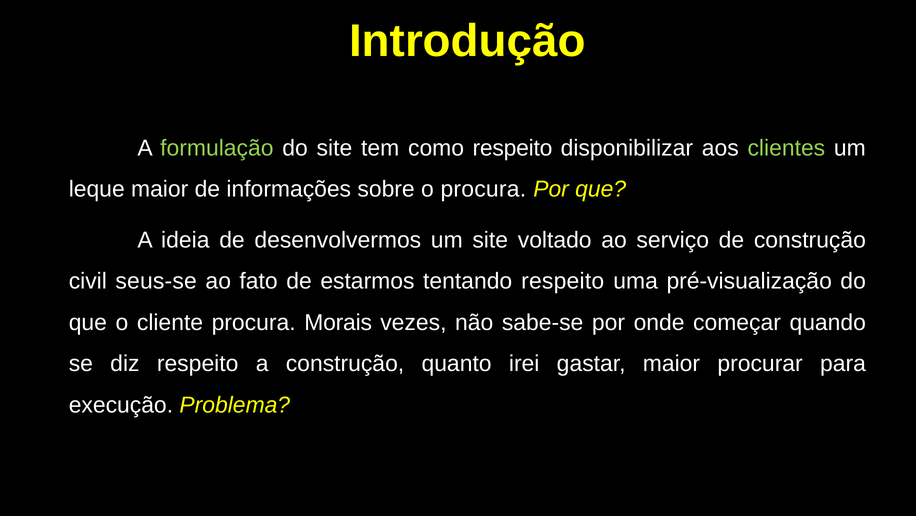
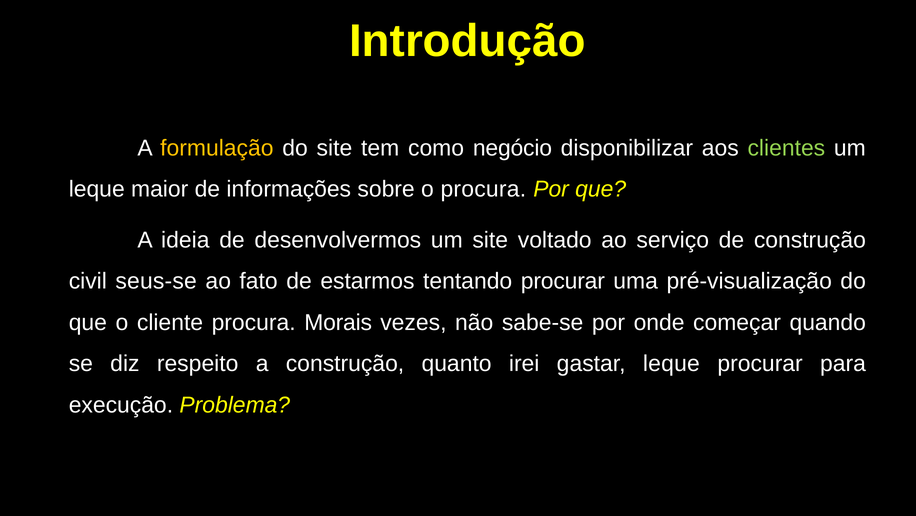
formulação colour: light green -> yellow (217, 148)
como respeito: respeito -> negócio (512, 148)
tentando respeito: respeito -> procurar (563, 281)
gastar maior: maior -> leque (671, 363)
